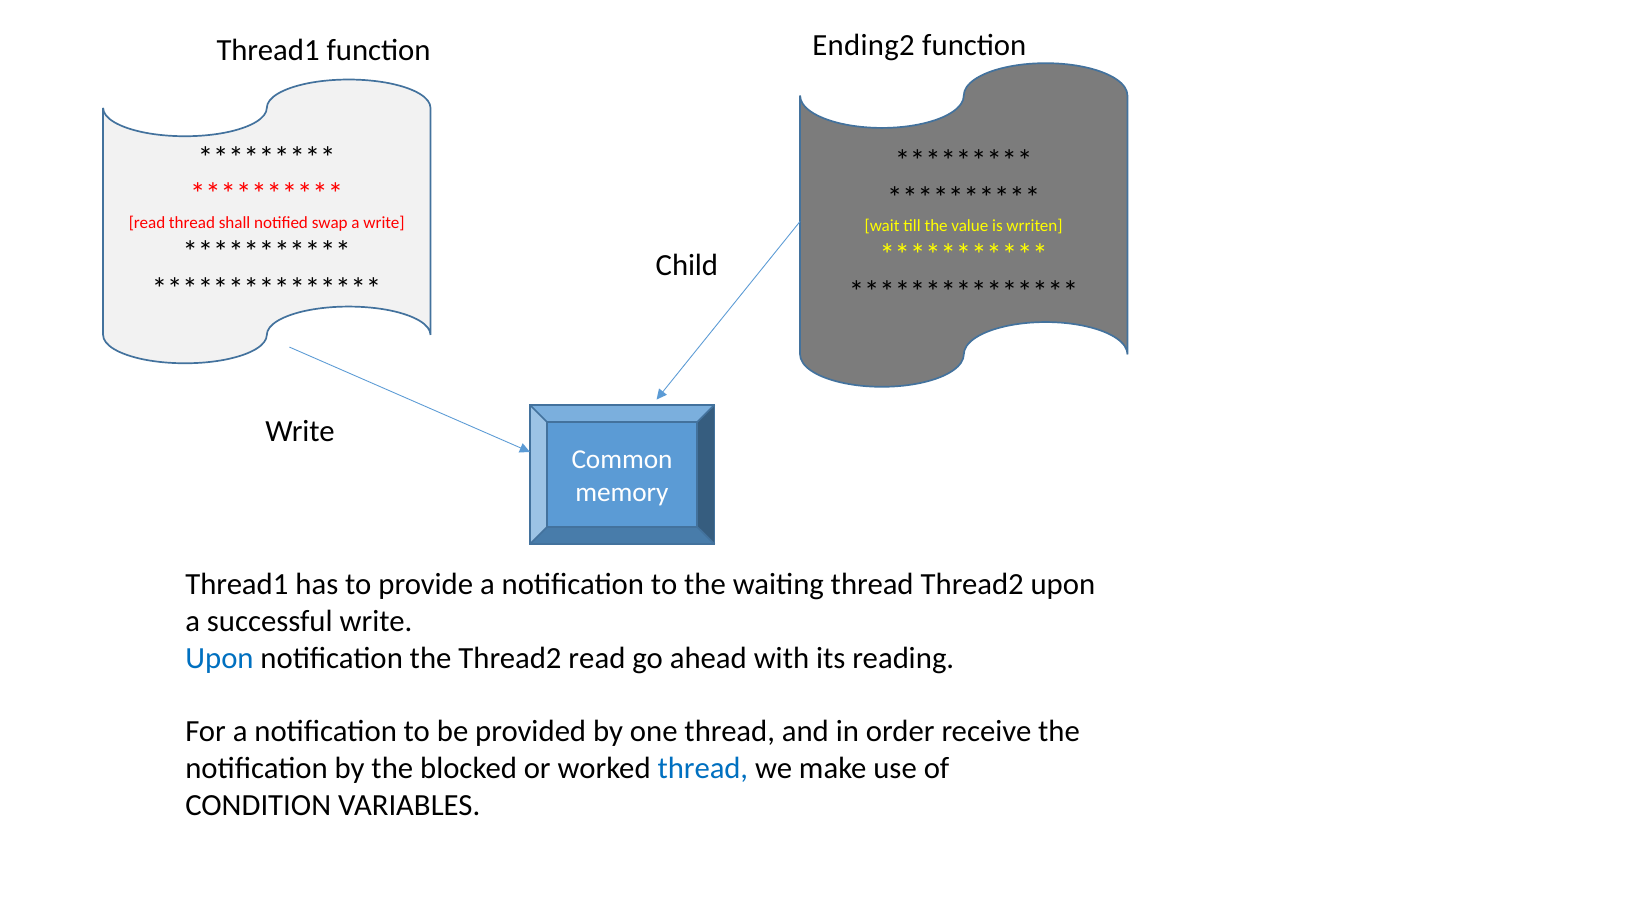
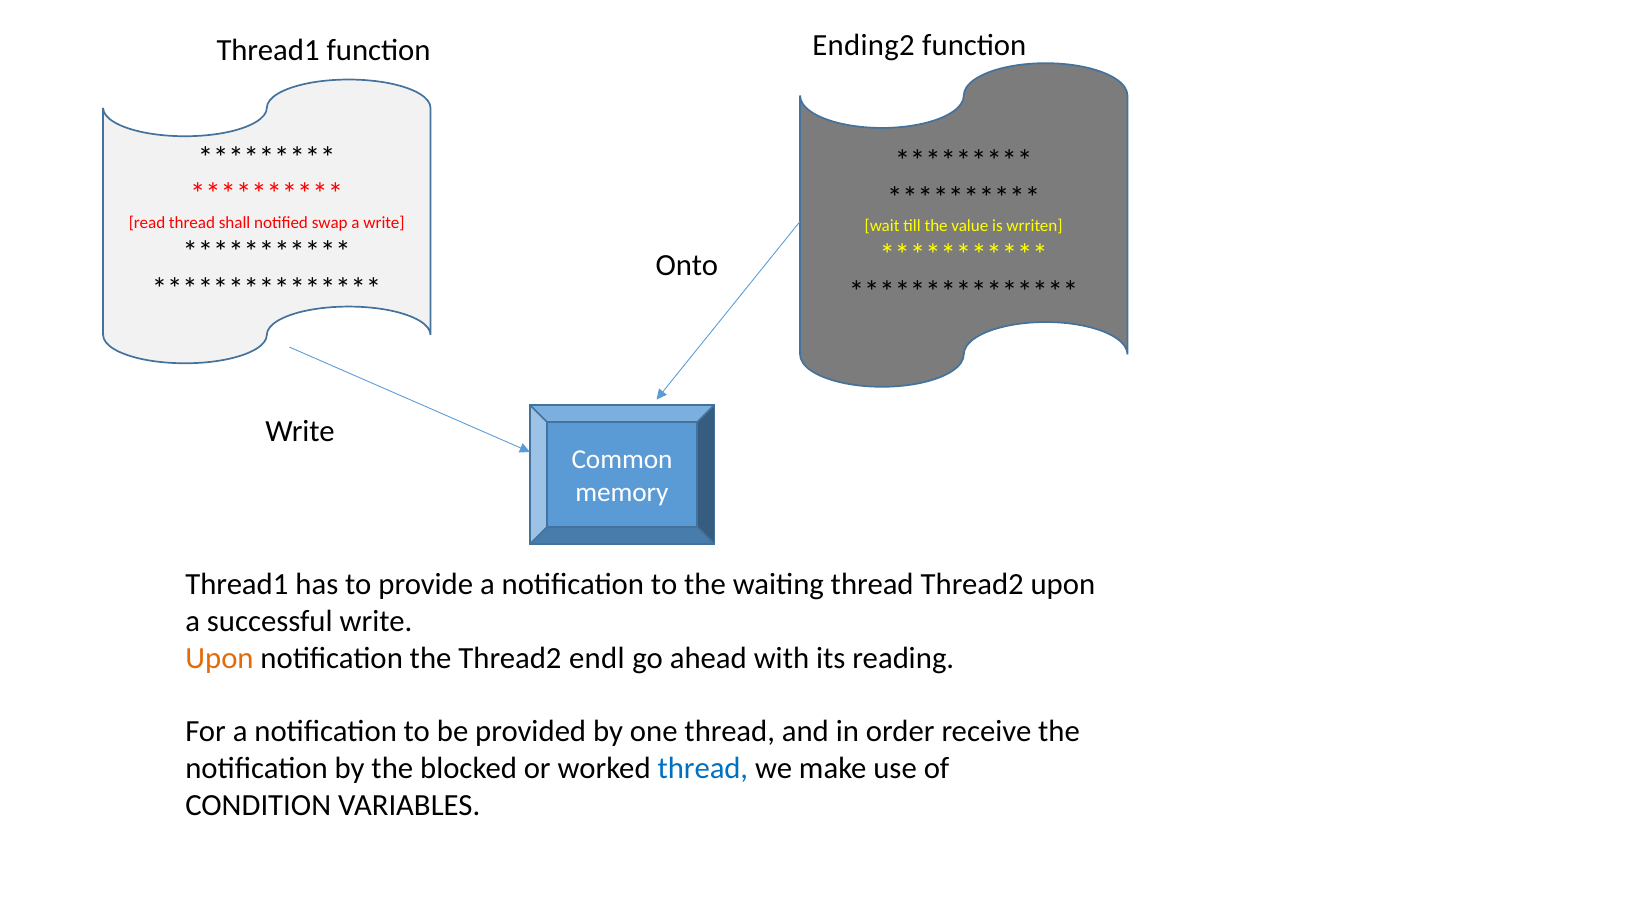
Child: Child -> Onto (687, 266)
Upon colour: blue -> orange (220, 658)
Thread2 read: read -> endl (597, 658)
